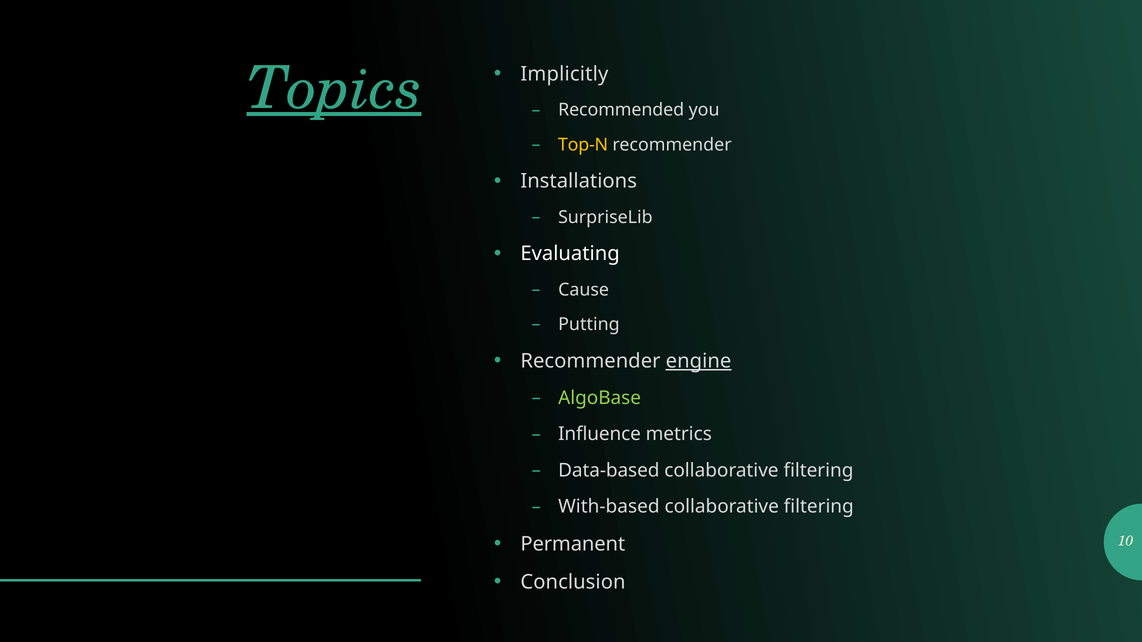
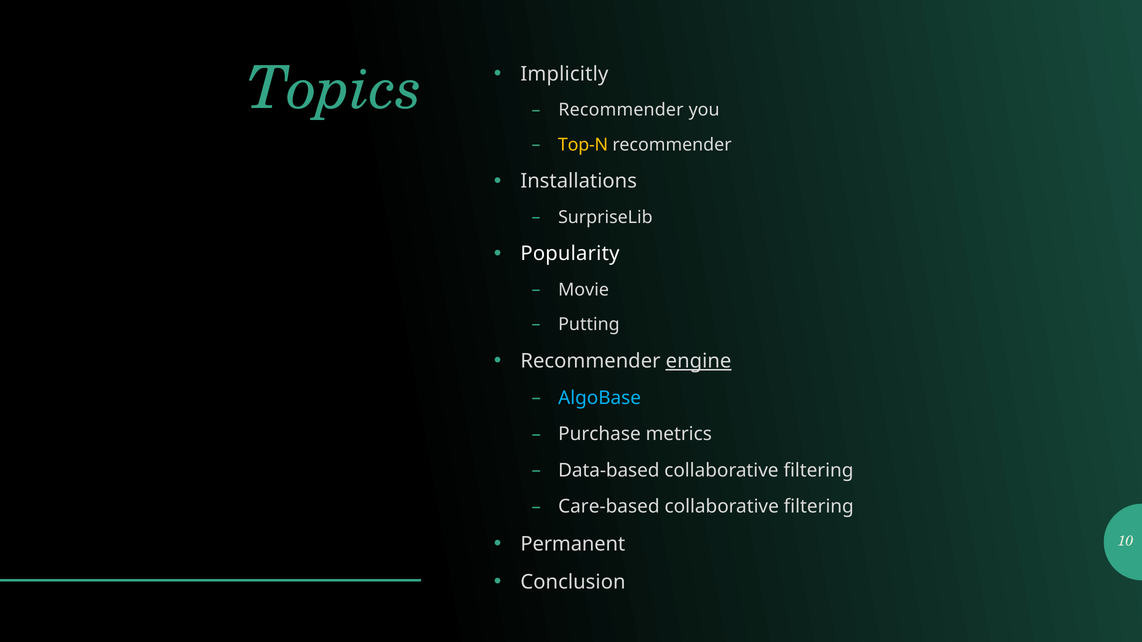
Topics underline: present -> none (334, 88)
Recommended: Recommended -> Recommender (621, 110)
Evaluating: Evaluating -> Popularity (570, 254)
Cause: Cause -> Movie (584, 290)
AlgoBase colour: light green -> light blue (600, 398)
Influence: Influence -> Purchase (599, 434)
With-based: With-based -> Care-based (609, 507)
